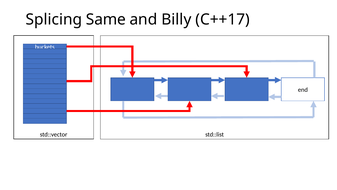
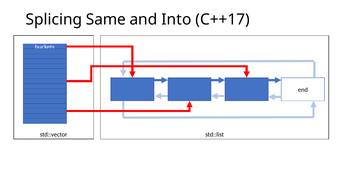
Billy: Billy -> Into (176, 20)
